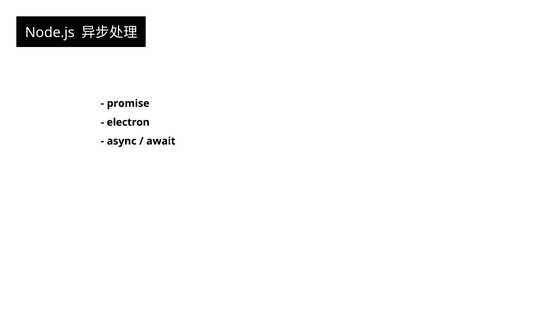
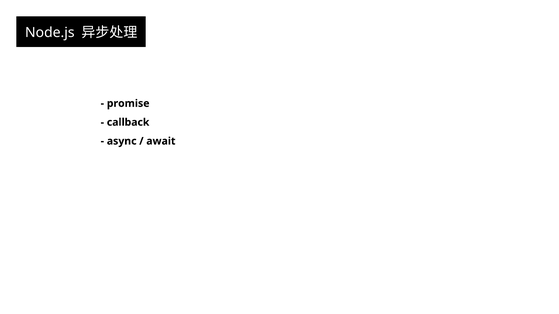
electron: electron -> callback (128, 122)
